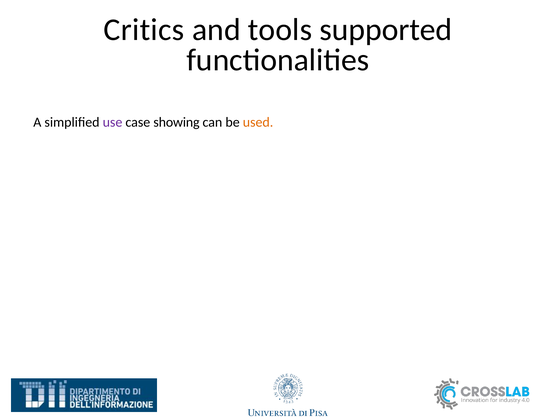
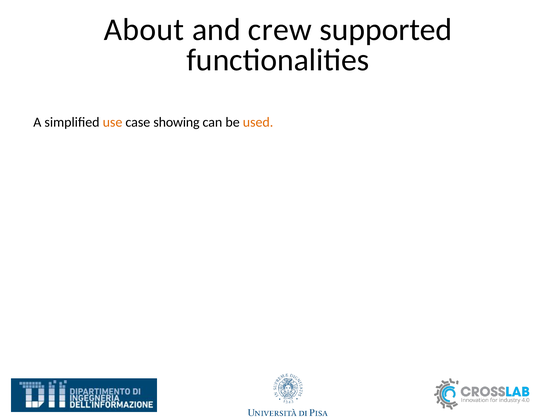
Critics: Critics -> About (144, 30)
tools: tools -> crew (280, 30)
use colour: purple -> orange (113, 122)
